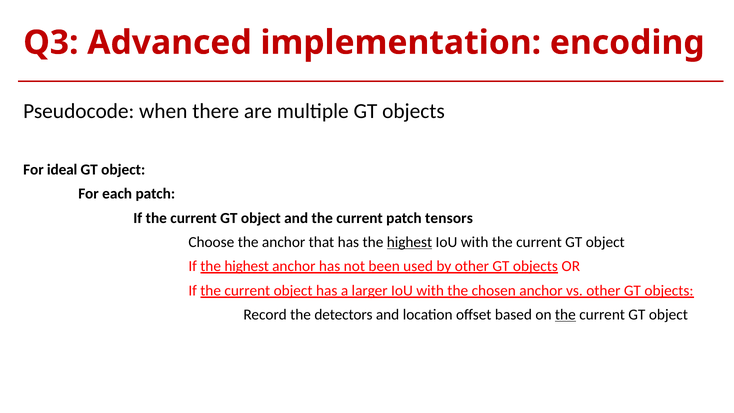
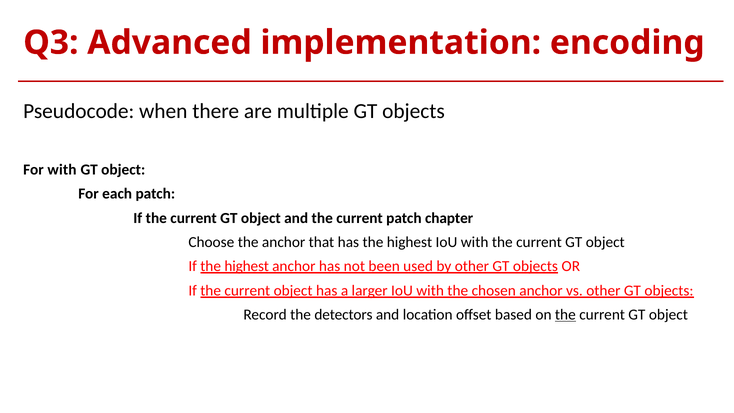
For ideal: ideal -> with (62, 170)
tensors: tensors -> chapter (449, 218)
highest underline: present -> none (409, 242)
